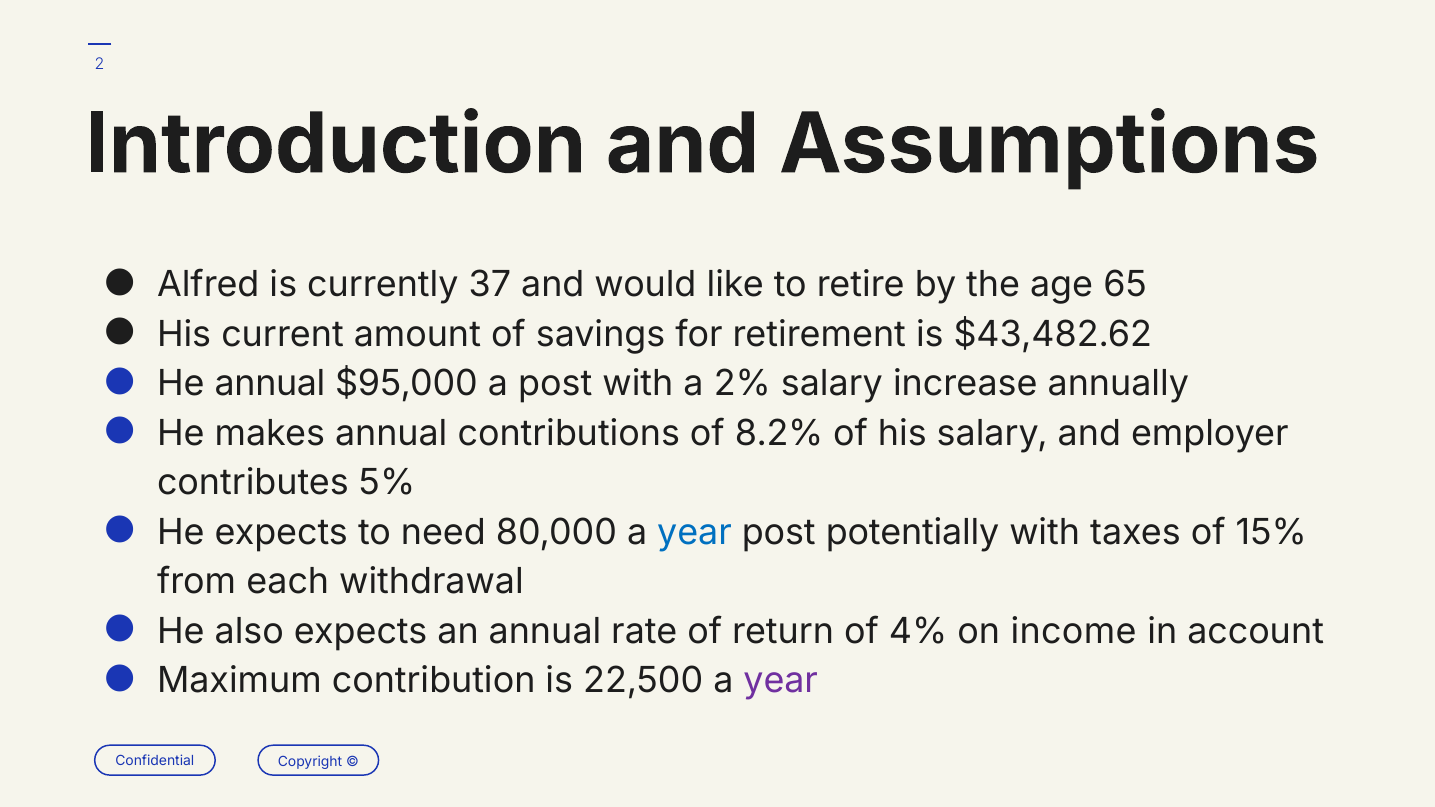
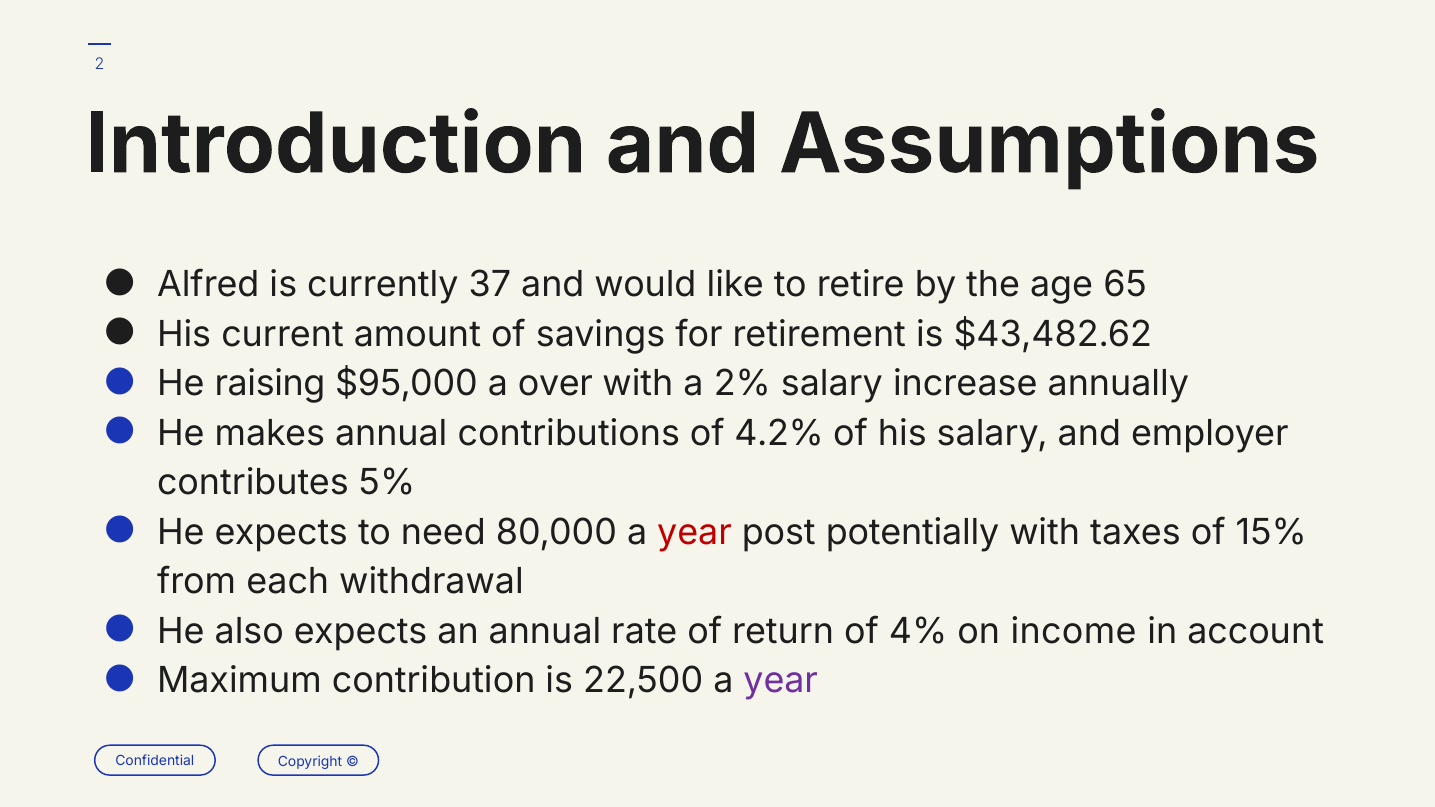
He annual: annual -> raising (270, 384)
a post: post -> over (555, 384)
8.2%: 8.2% -> 4.2% (779, 433)
year colour: blue -> red (694, 532)
